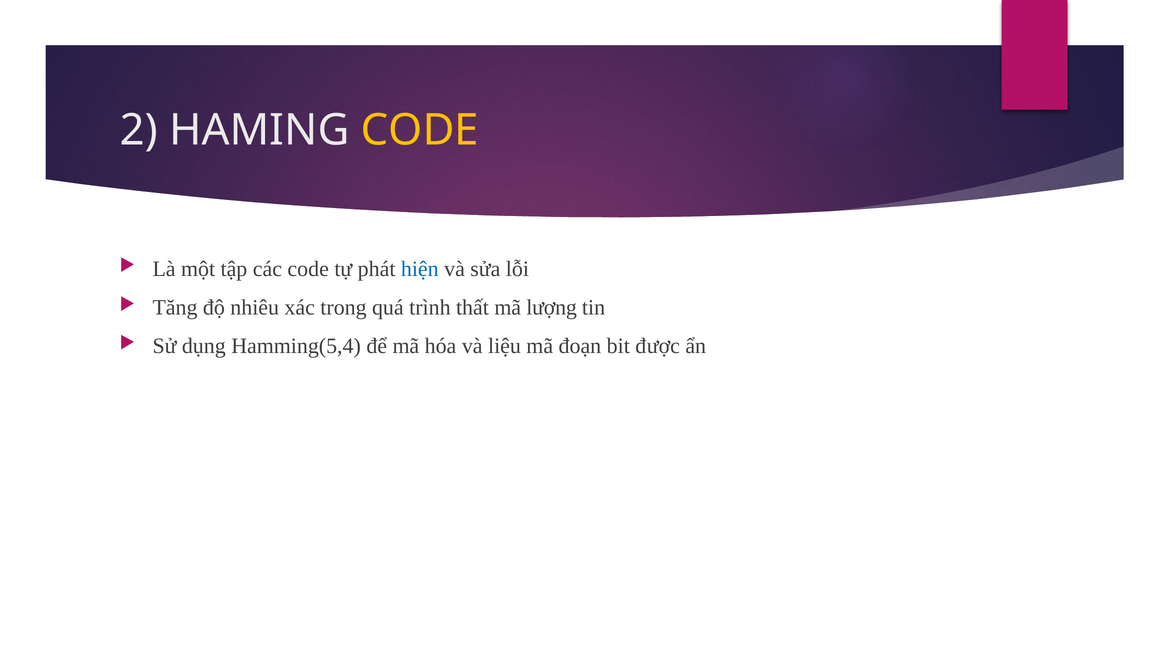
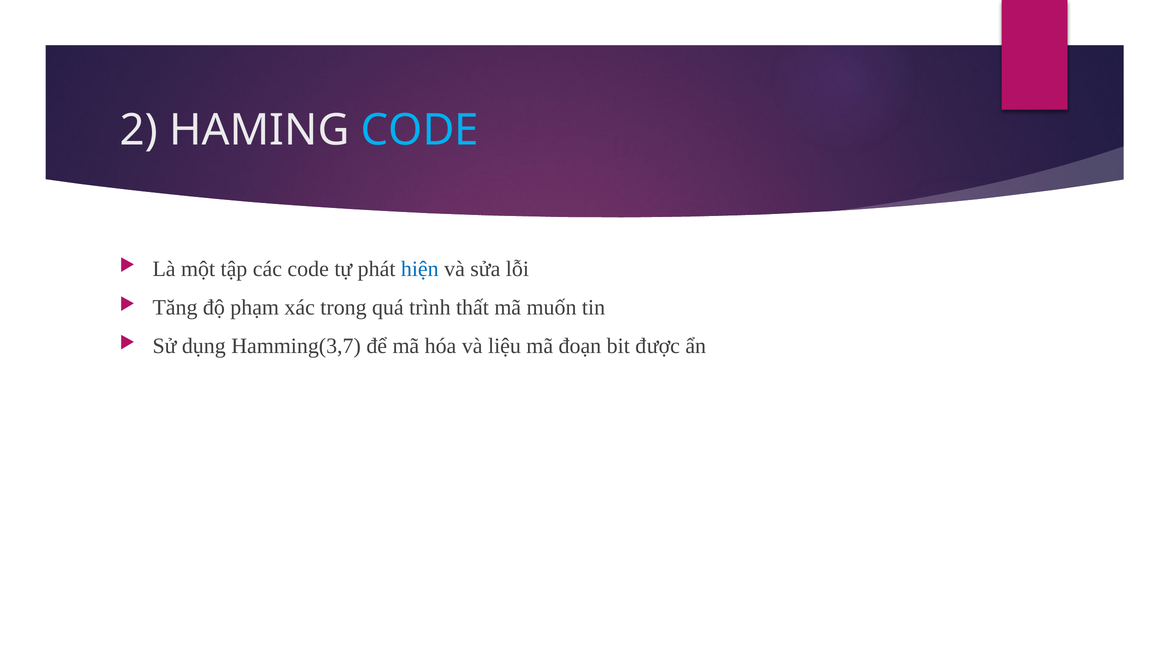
CODE colour: yellow -> light blue (420, 130)
nhiêu: nhiêu -> phạm (255, 307)
lượng: lượng -> muốn (552, 307)
Hamming(5,4: Hamming(5,4 -> Hamming(3,7 (296, 346)
